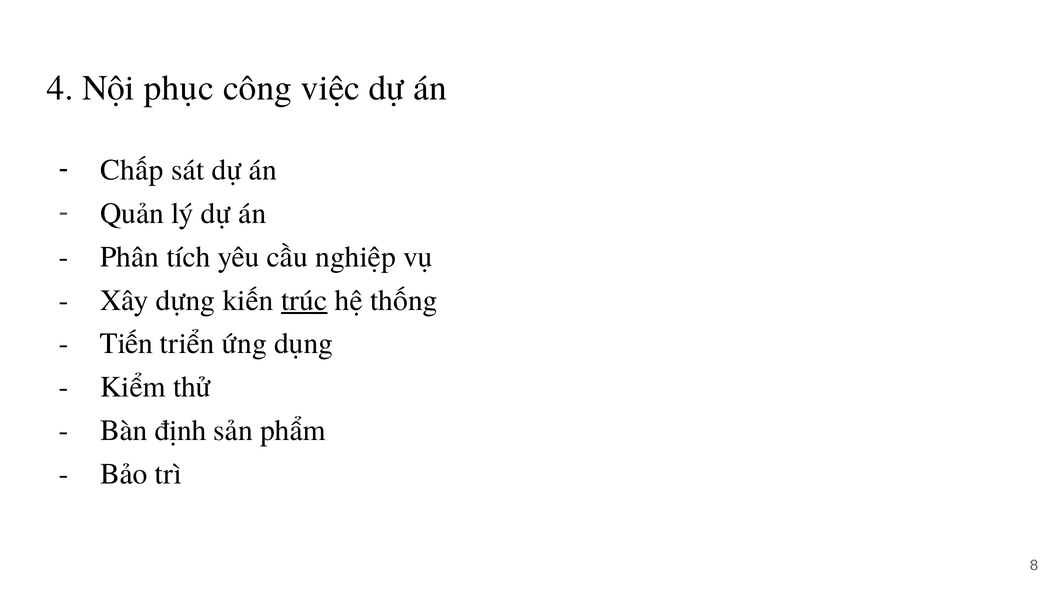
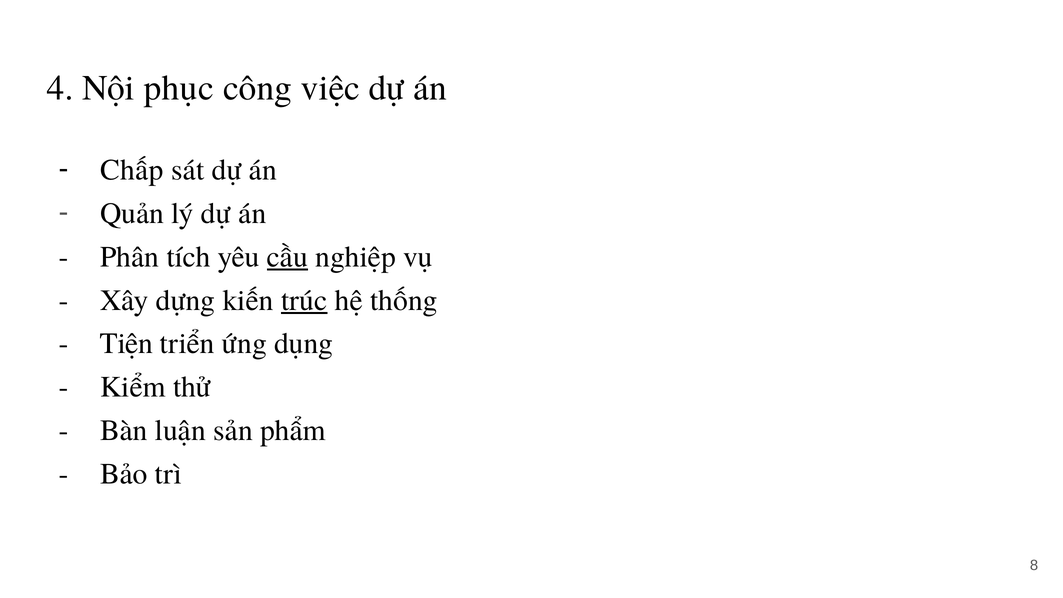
cầu underline: none -> present (287, 257)
Tiến: Tiến -> Tiện (126, 344)
định: định -> luận (180, 431)
